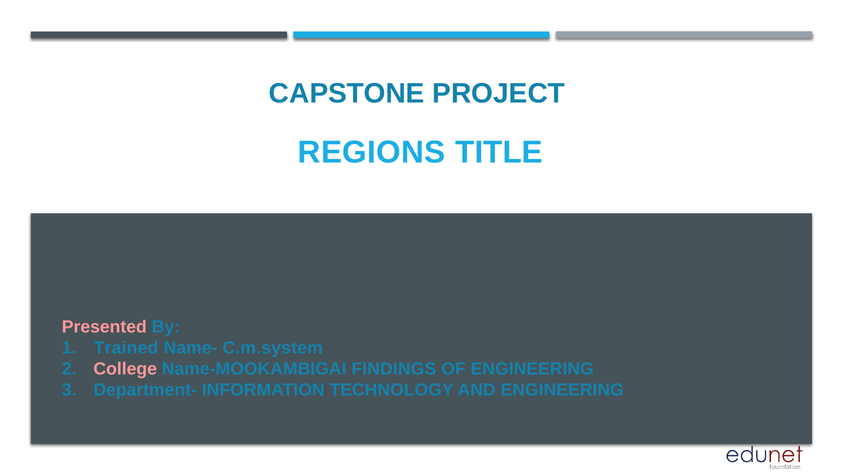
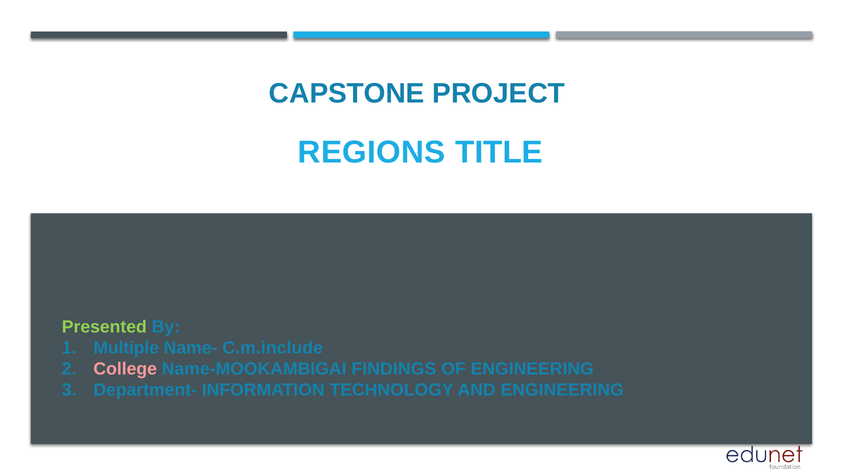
Presented colour: pink -> light green (104, 327)
Trained: Trained -> Multiple (126, 348)
C.m.system: C.m.system -> C.m.include (273, 348)
